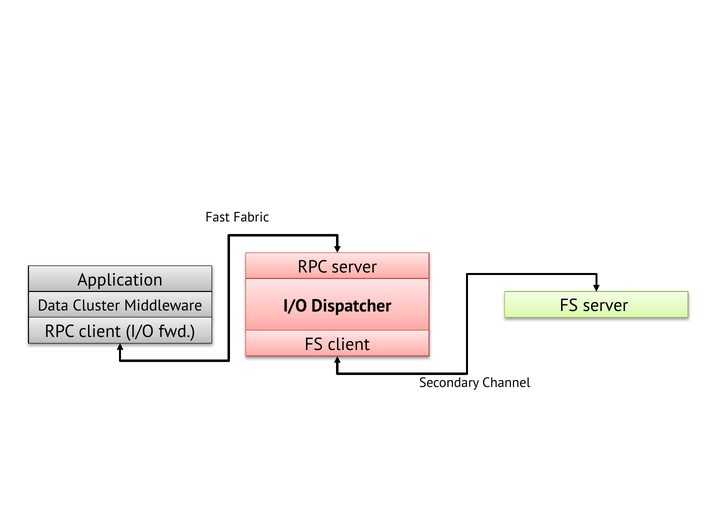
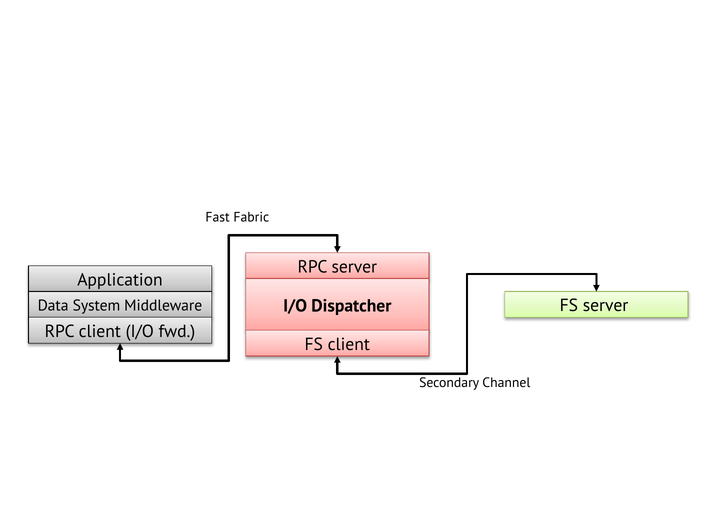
Cluster: Cluster -> System (96, 306)
